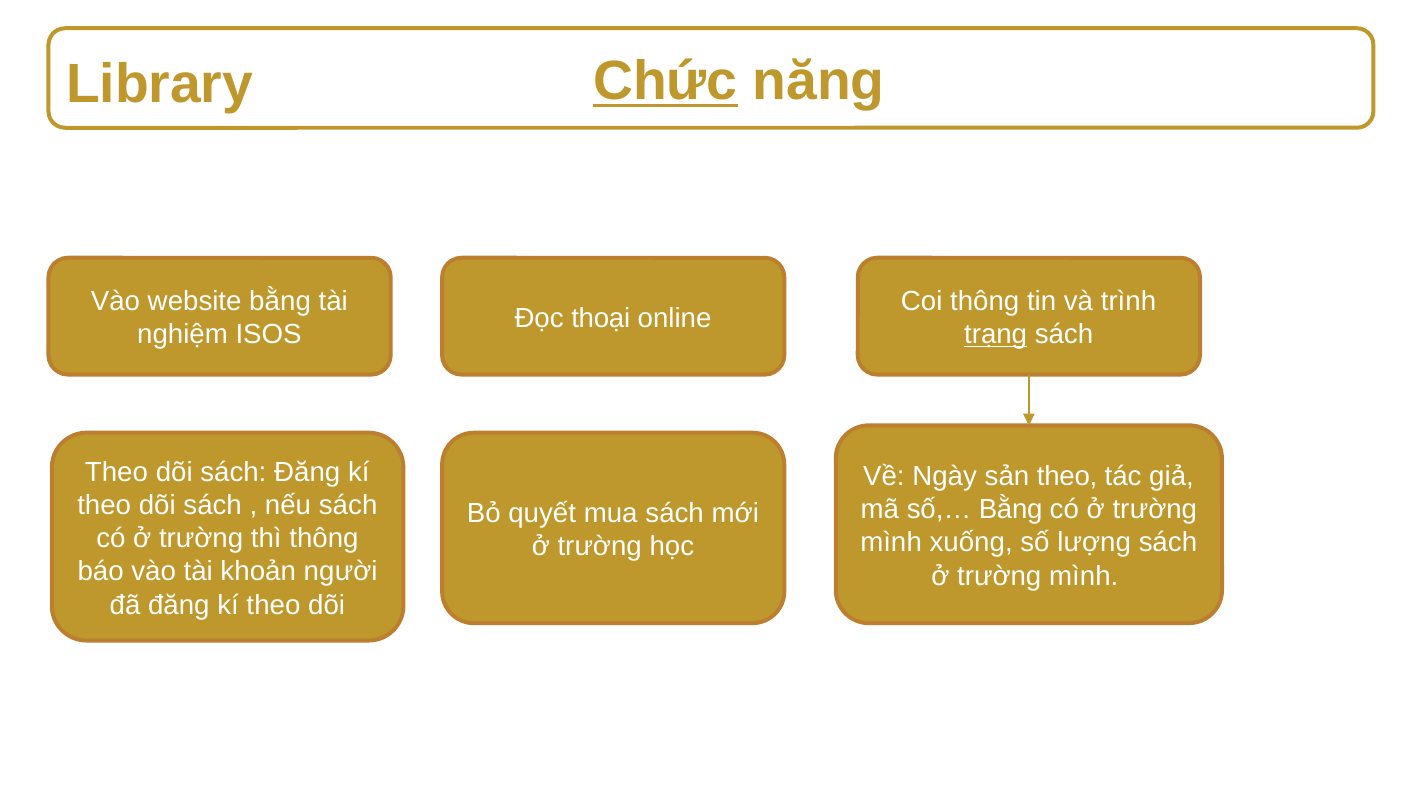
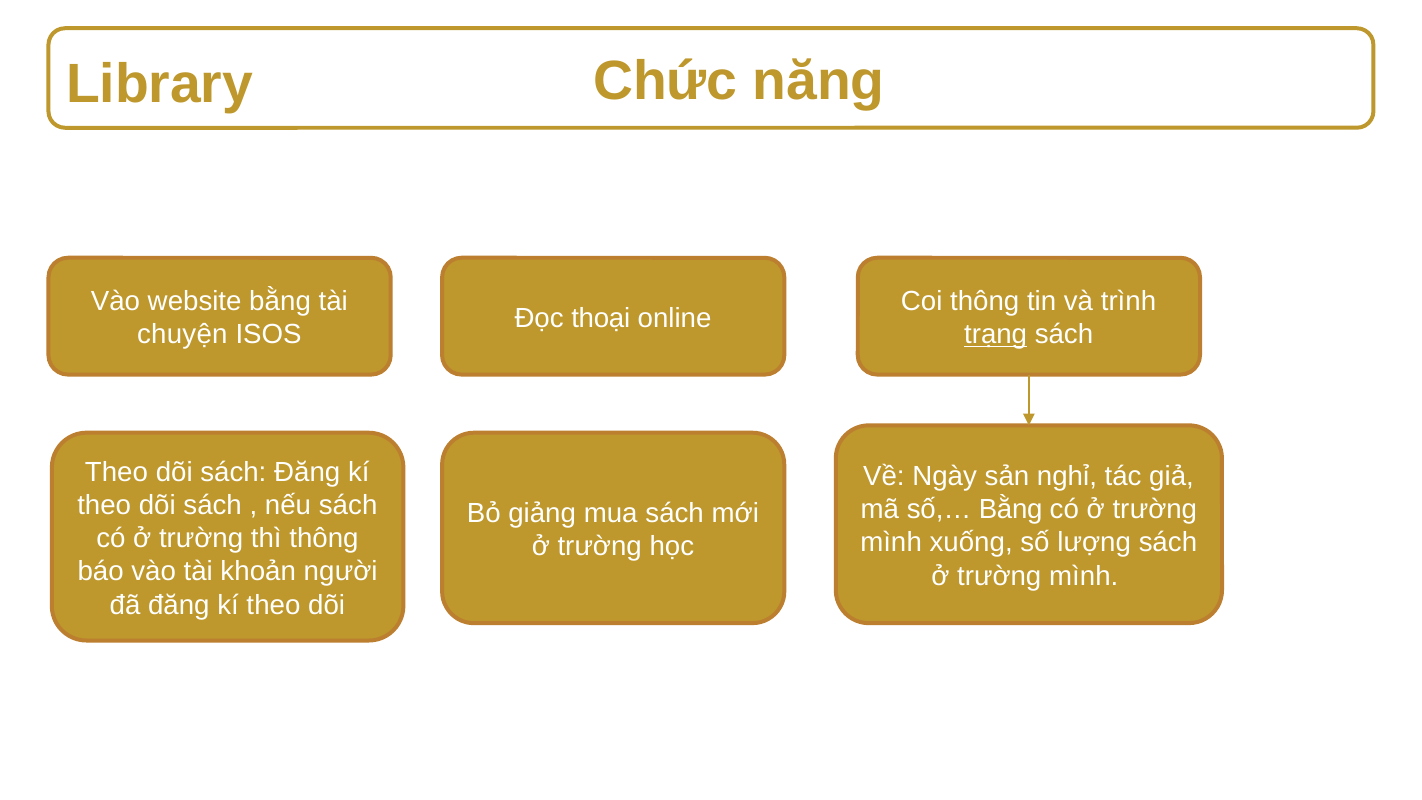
Chức underline: present -> none (665, 82)
nghiệm: nghiệm -> chuyện (182, 335)
sản theo: theo -> nghỉ (1067, 476)
quyết: quyết -> giảng (542, 513)
